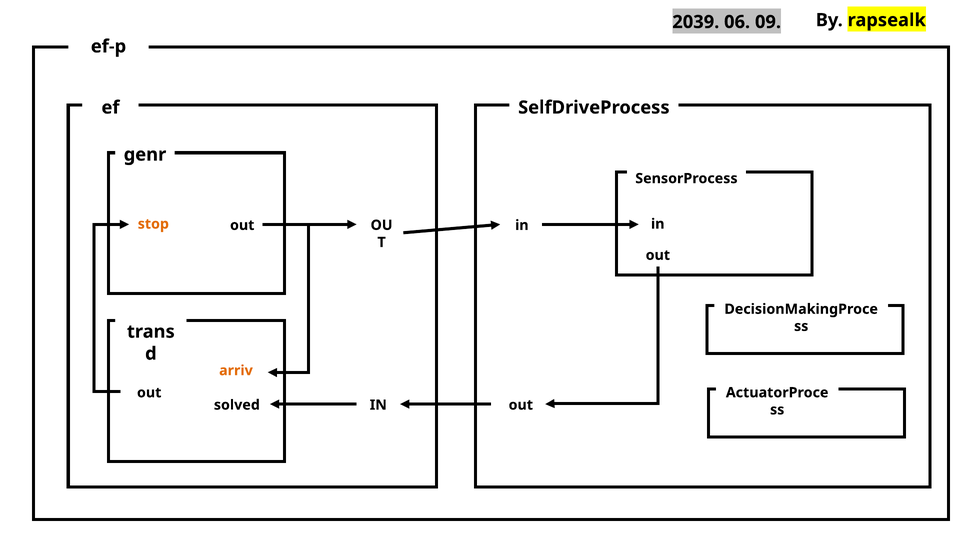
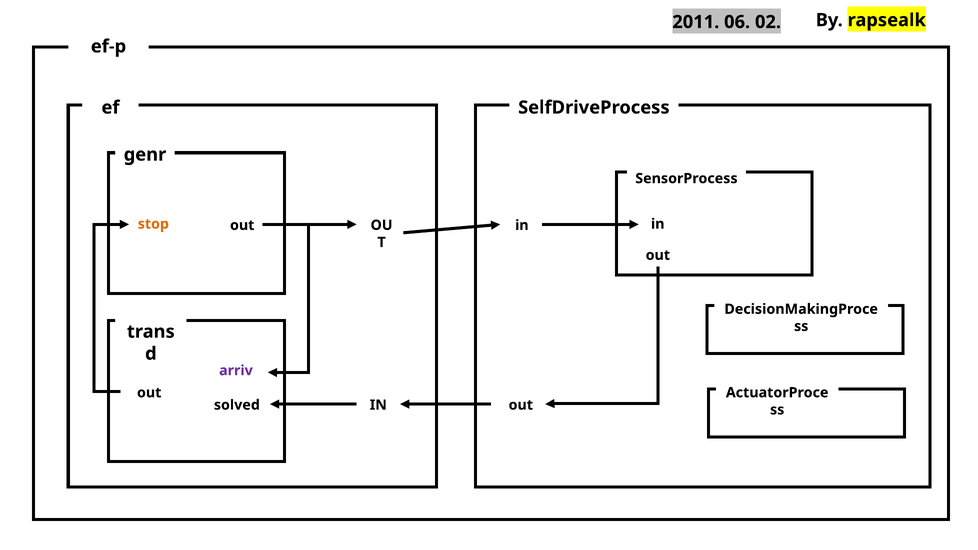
2039: 2039 -> 2011 (696, 22)
09: 09 -> 02 (768, 22)
arriv colour: orange -> purple (236, 371)
